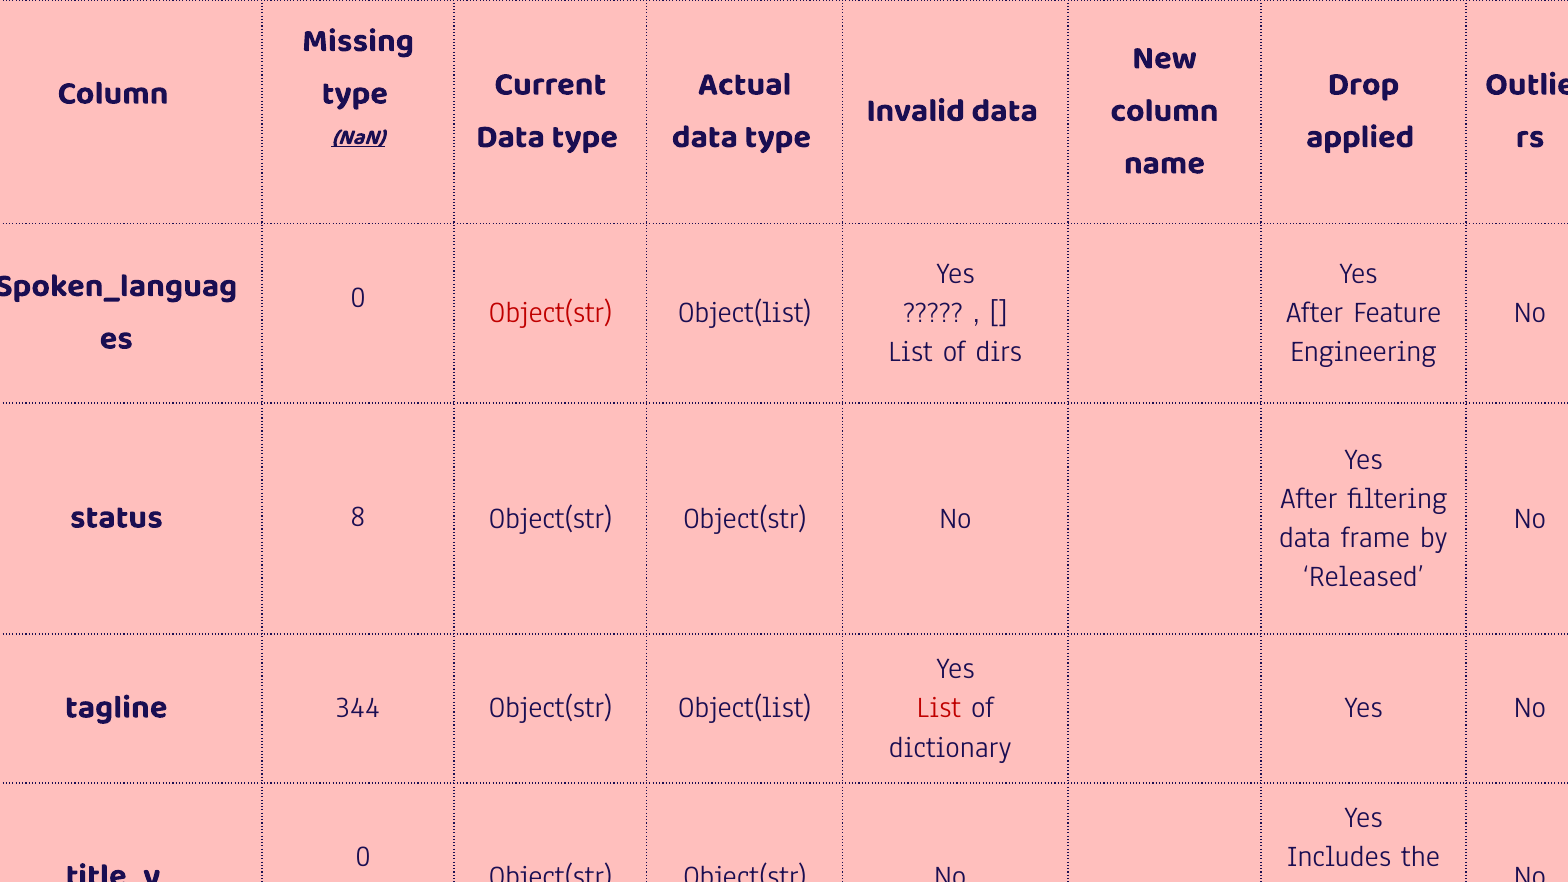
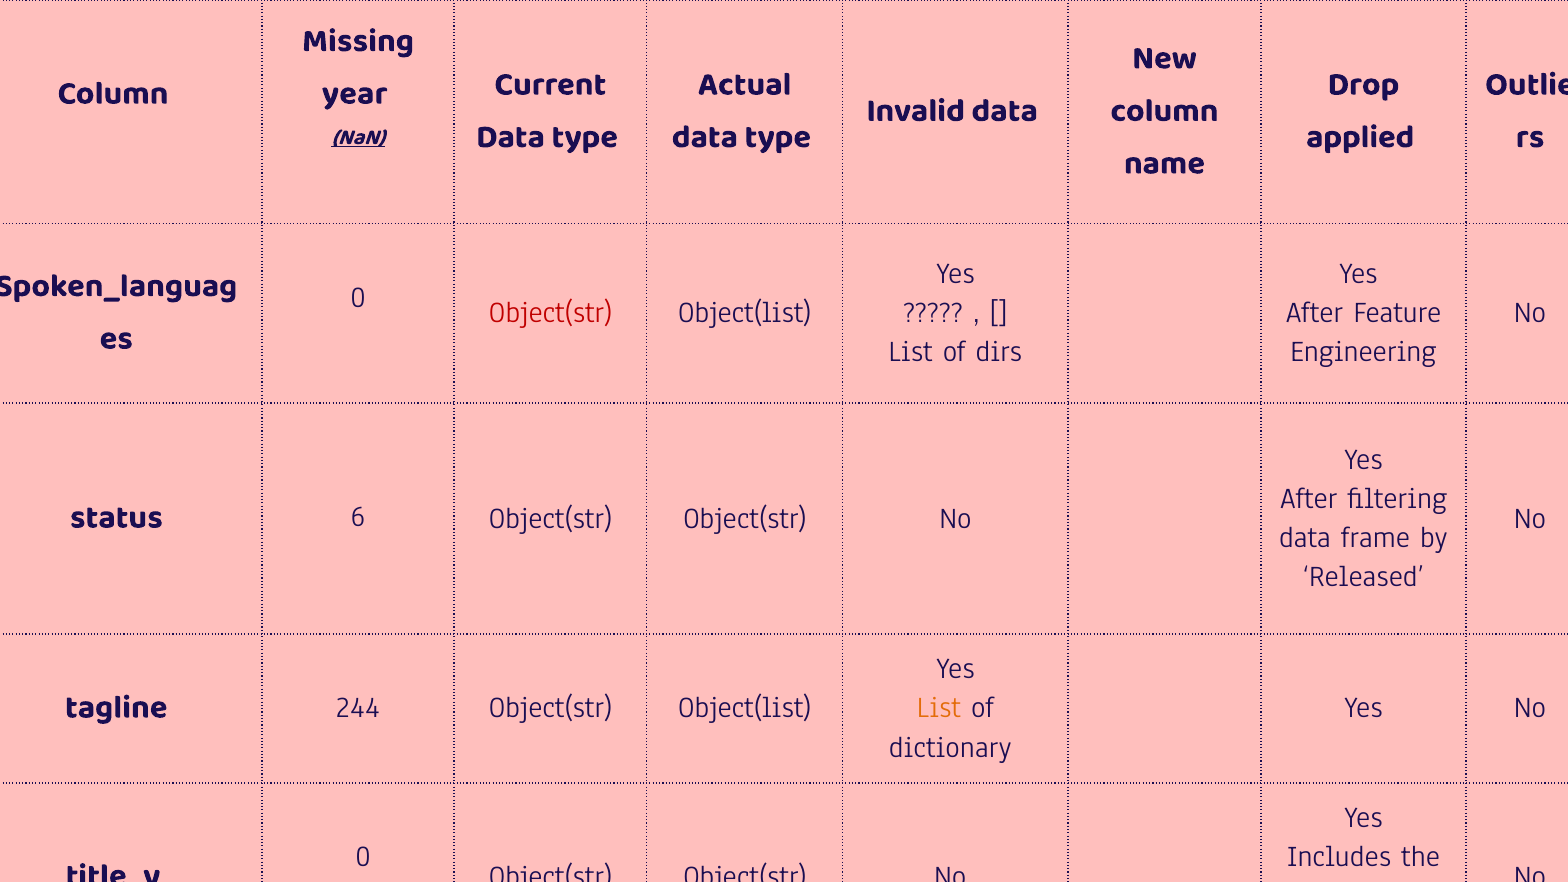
type: type -> year (355, 93)
8: 8 -> 6 (358, 516)
List colour: red -> orange (939, 708)
344: 344 -> 244 (358, 708)
